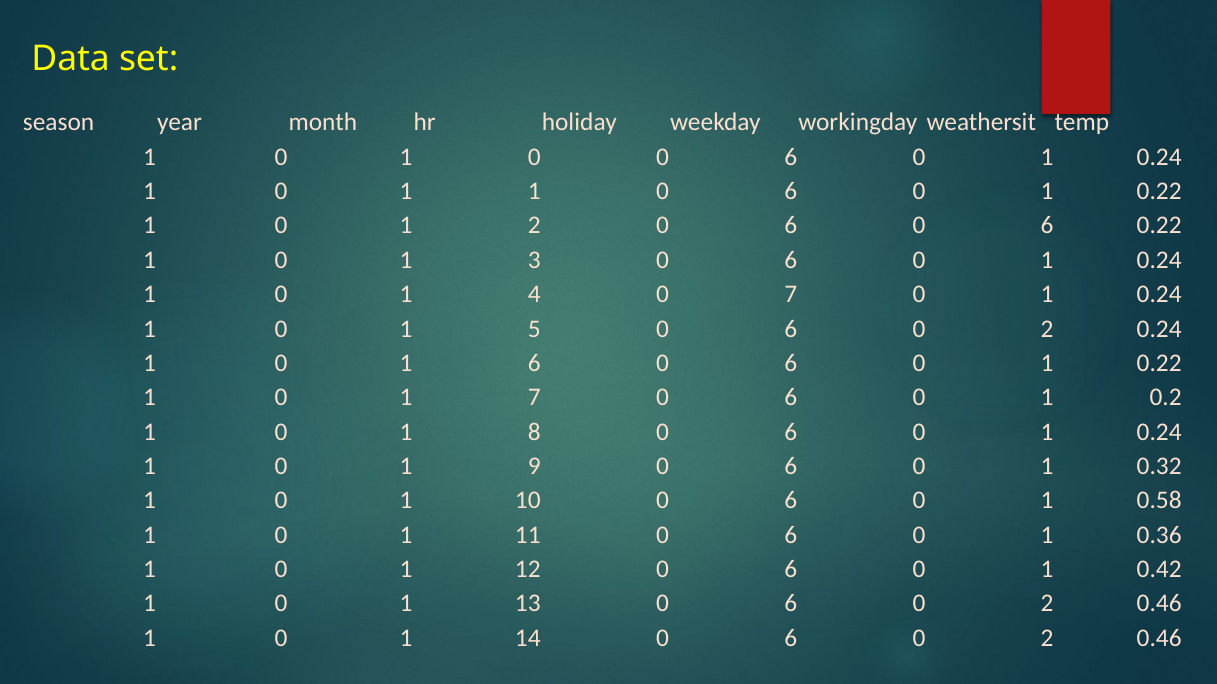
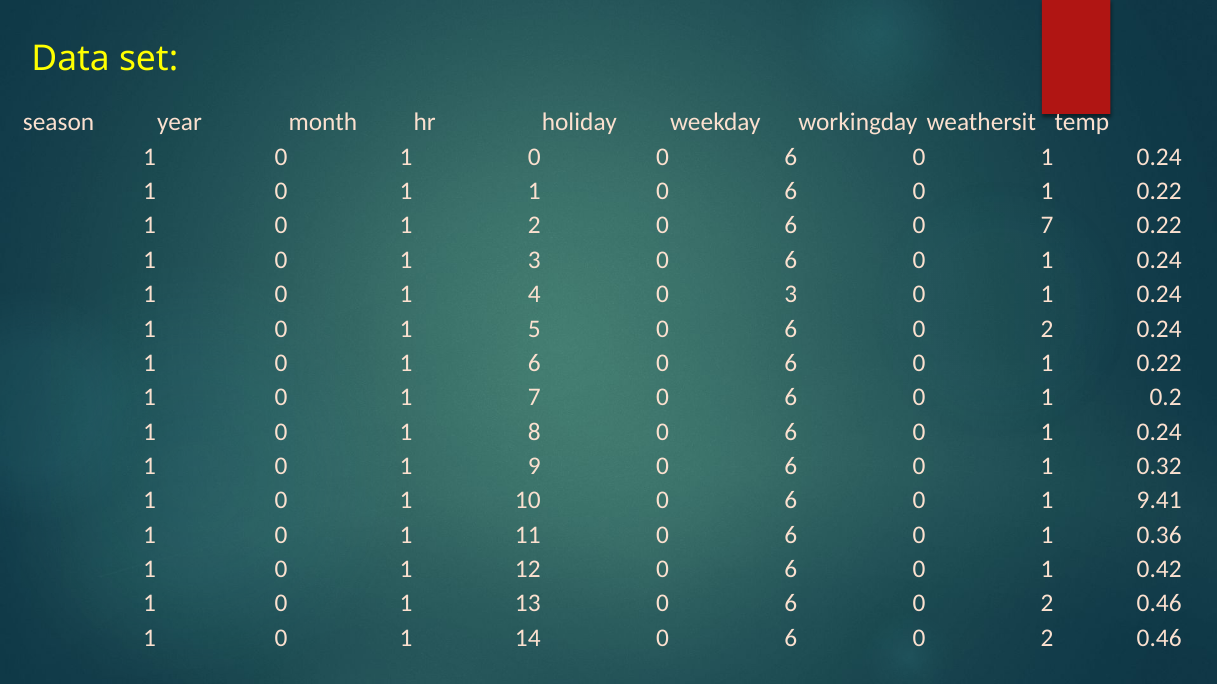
0 6 0 6: 6 -> 7 (1047, 226)
0 7: 7 -> 3 (791, 295)
0.58: 0.58 -> 9.41 (1159, 501)
